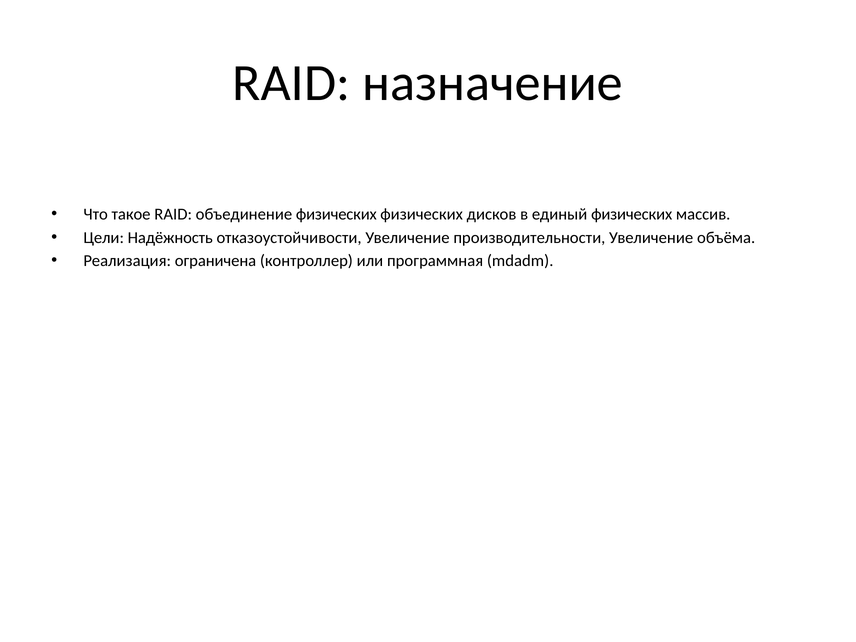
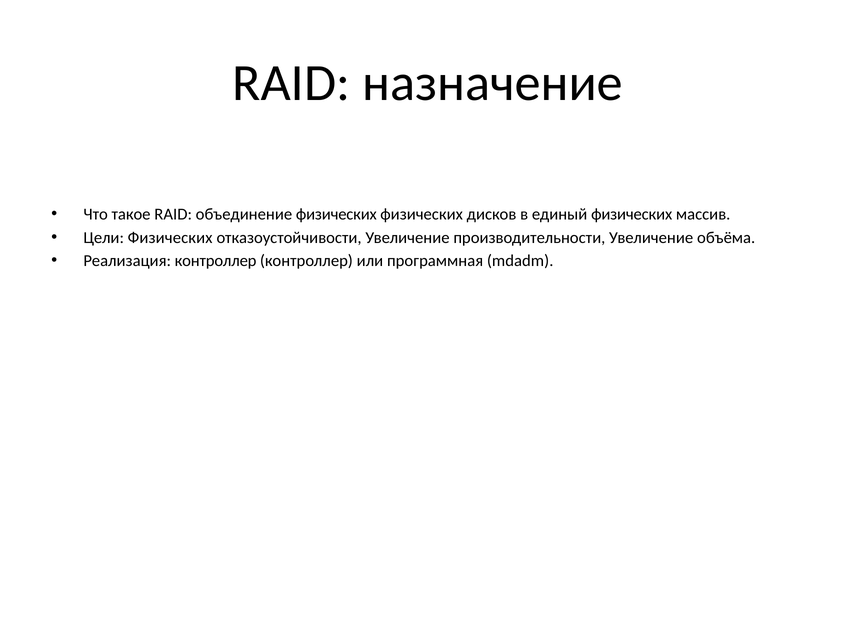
Цели Надёжность: Надёжность -> Физических (170, 238)
Реализация ограничена: ограничена -> контроллер (216, 261)
